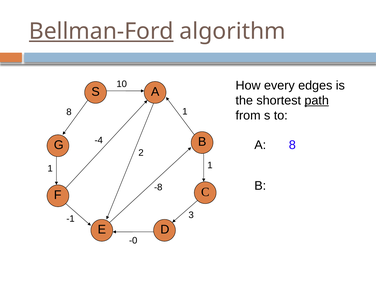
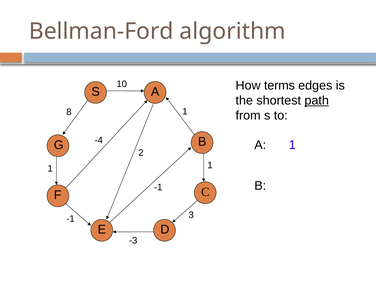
Bellman-Ford underline: present -> none (101, 31)
every: every -> terms (279, 85)
A 8: 8 -> 1 (292, 145)
-8: -8 -> -1 (158, 187)
-0: -0 -> -3 (133, 241)
